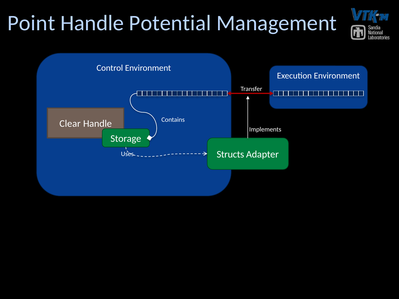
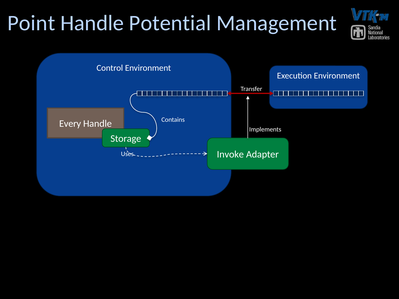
Clear: Clear -> Every (70, 124)
Structs: Structs -> Invoke (230, 154)
